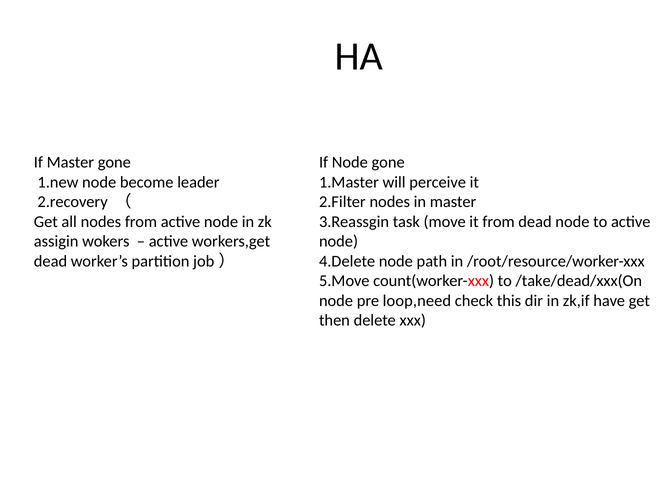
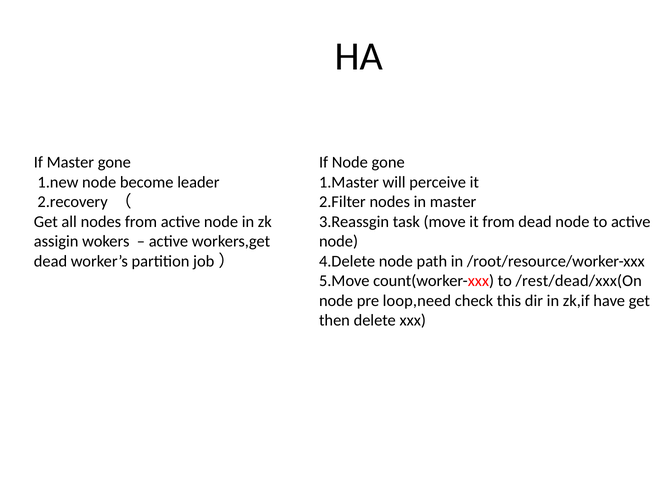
/take/dead/xxx(On: /take/dead/xxx(On -> /rest/dead/xxx(On (579, 281)
